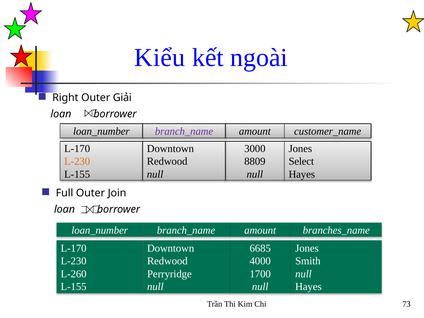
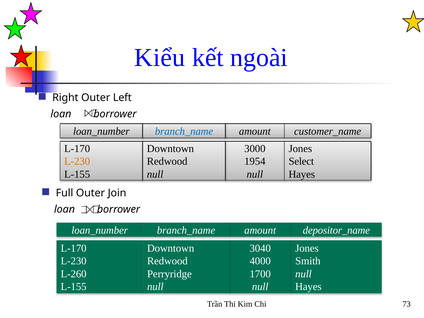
Giải: Giải -> Left (122, 98)
branch_name colour: purple -> blue (184, 131)
8809: 8809 -> 1954 (255, 161)
branches_name: branches_name -> depositor_name (336, 230)
6685: 6685 -> 3040 (260, 248)
